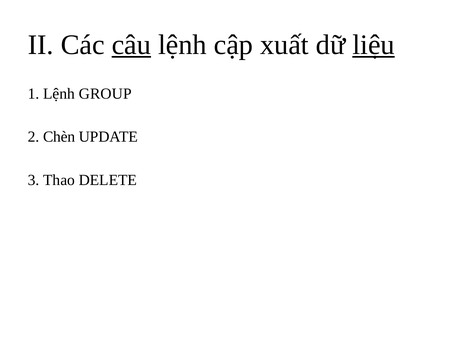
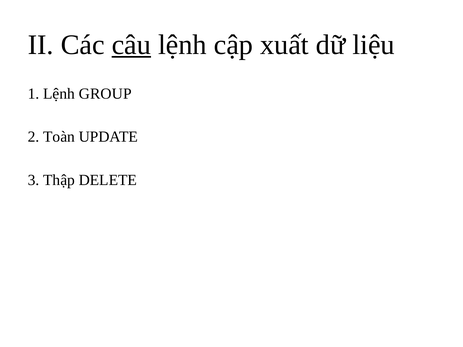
liệu underline: present -> none (374, 45)
Chèn: Chèn -> Toàn (59, 137)
Thao: Thao -> Thập (59, 180)
